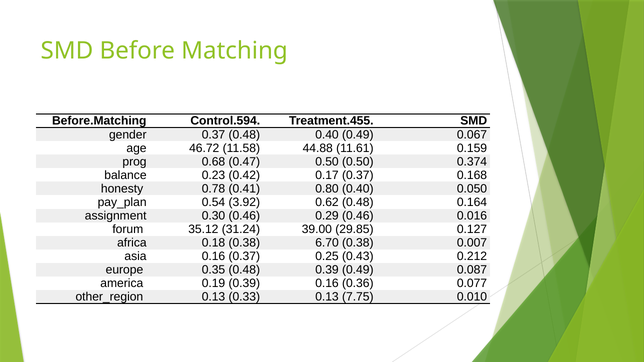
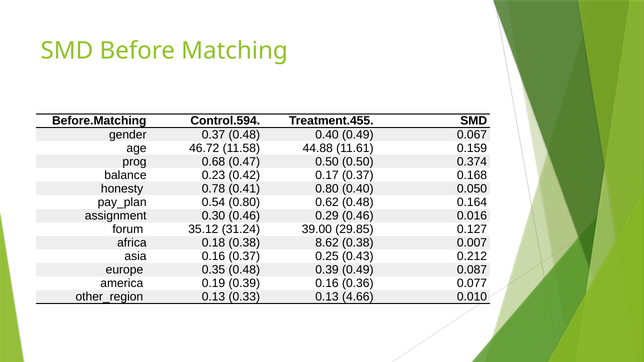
0.54 3.92: 3.92 -> 0.80 (244, 202)
6.70: 6.70 -> 8.62 (327, 243)
7.75: 7.75 -> 4.66 (358, 297)
